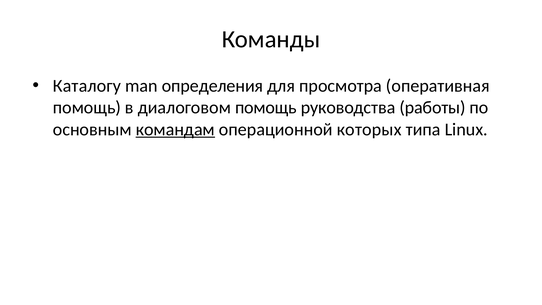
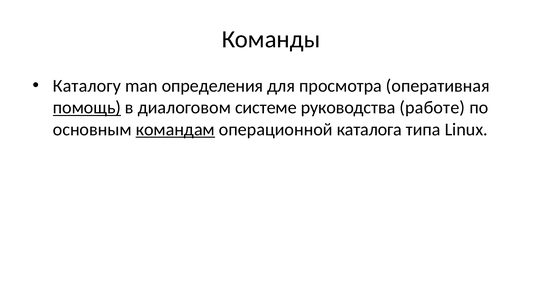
помощь underline: none -> present (87, 108)
диалоговом помощь: помощь -> системе (266, 108)
работы: работы -> работе (432, 108)
которых: которых -> каталога (369, 129)
